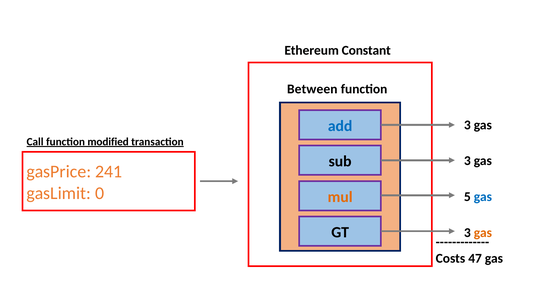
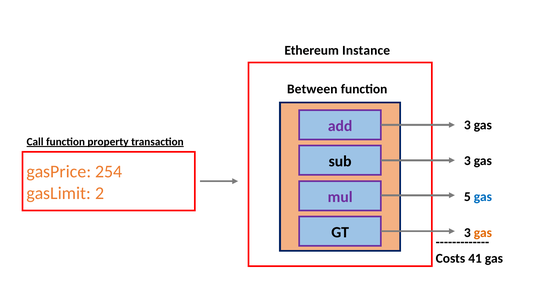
Constant: Constant -> Instance (366, 50)
add colour: blue -> purple (340, 126)
modified: modified -> property (108, 142)
241: 241 -> 254 (109, 172)
0: 0 -> 2 (100, 193)
mul colour: orange -> purple (340, 197)
47: 47 -> 41 (475, 258)
